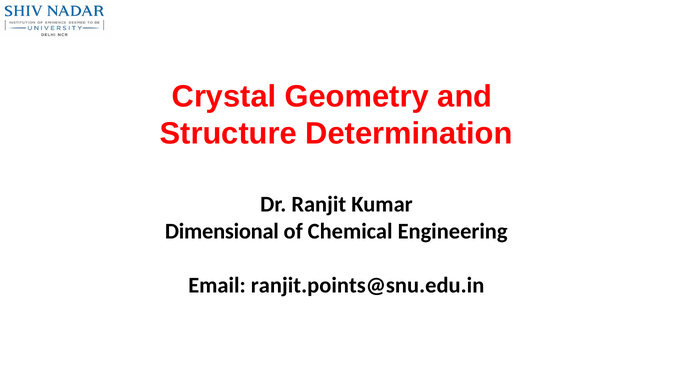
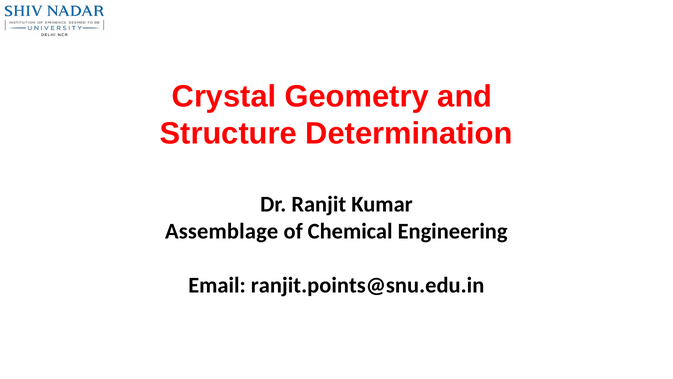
Dimensional: Dimensional -> Assemblage (222, 231)
